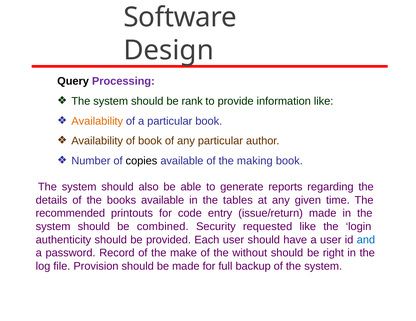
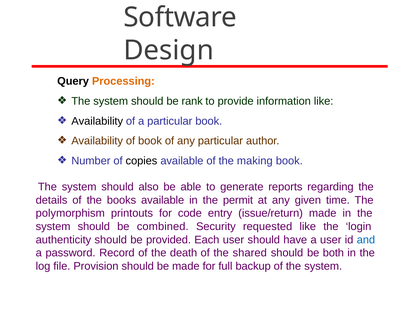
Processing colour: purple -> orange (123, 81)
Availability colour: orange -> black (97, 121)
tables: tables -> permit (238, 200)
recommended: recommended -> polymorphism (70, 214)
make: make -> death (184, 253)
without: without -> shared (250, 253)
right: right -> both (333, 253)
